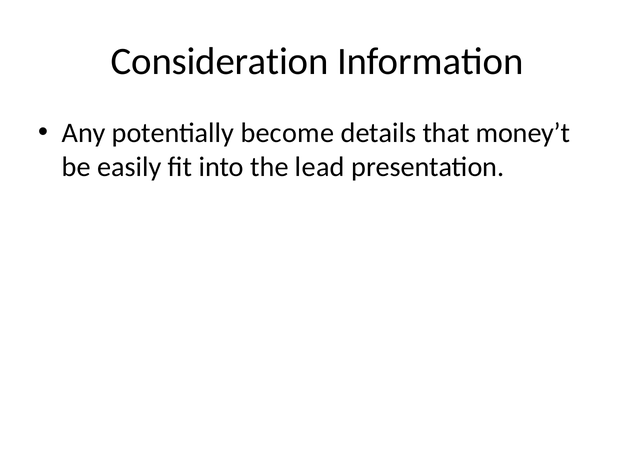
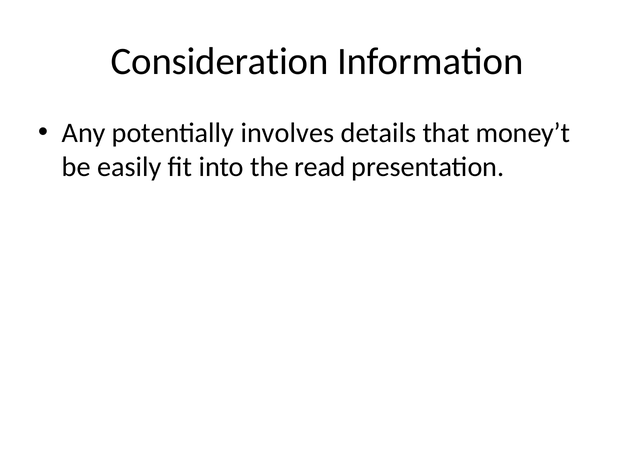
become: become -> involves (287, 133)
lead: lead -> read (320, 167)
